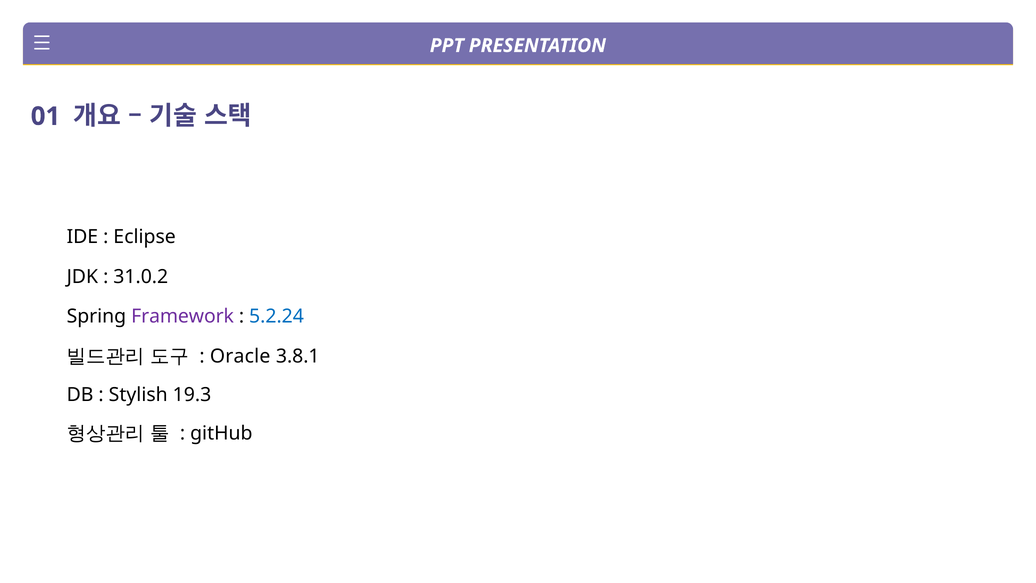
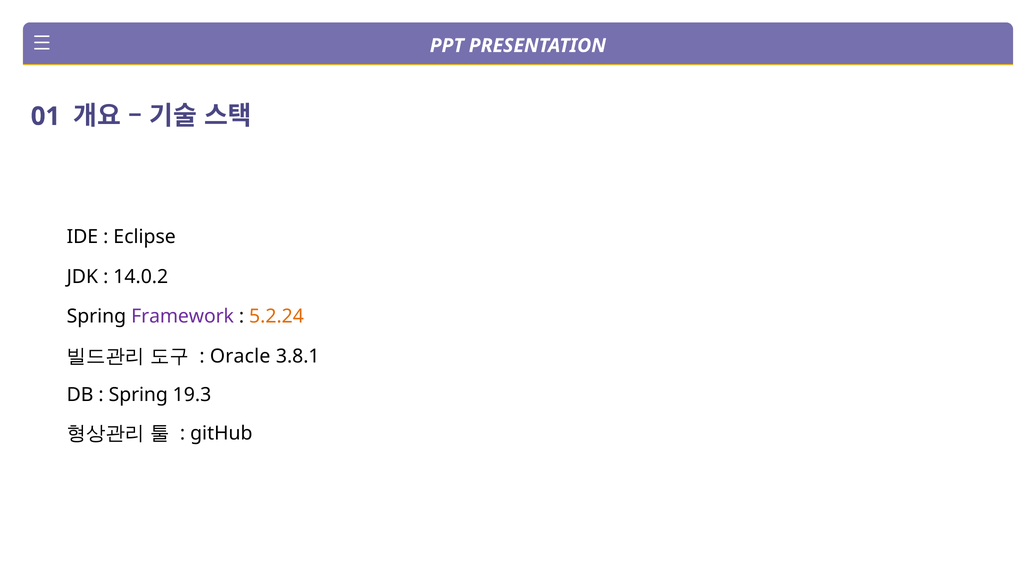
31.0.2: 31.0.2 -> 14.0.2 (141, 277)
5.2.24 colour: blue -> orange (277, 316)
Stylish: Stylish -> Spring (138, 395)
